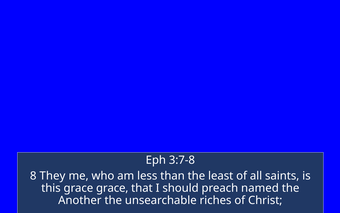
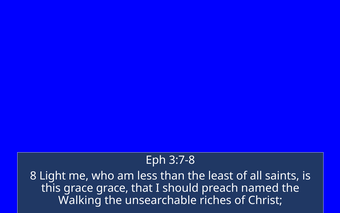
They: They -> Light (53, 176)
Another: Another -> Walking (80, 200)
